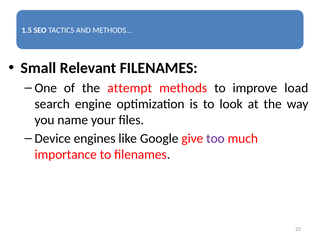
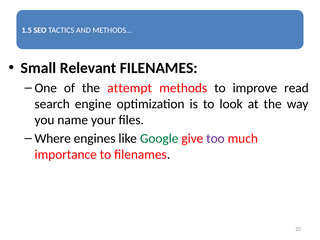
load: load -> read (296, 88)
Device: Device -> Where (53, 139)
Google colour: black -> green (159, 139)
